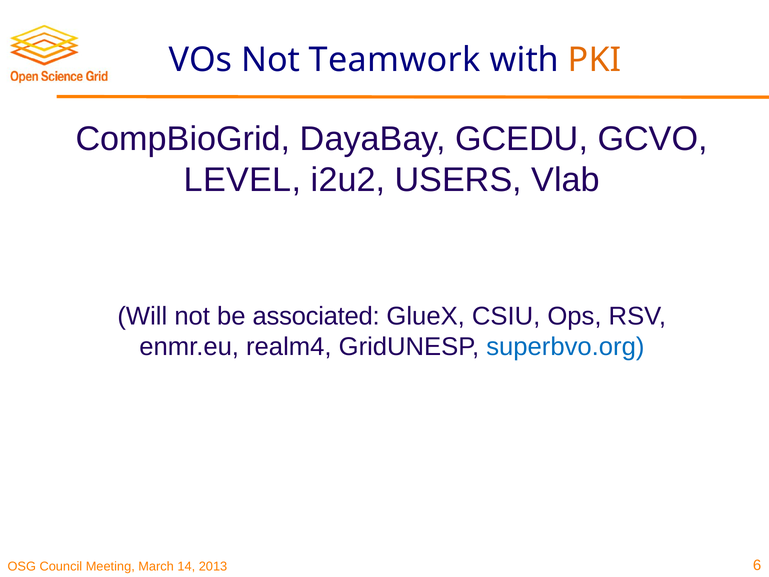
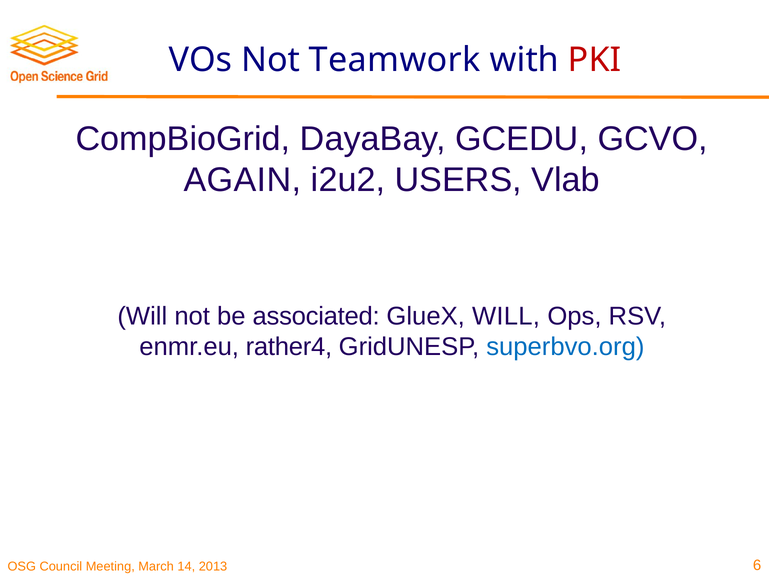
PKI colour: orange -> red (595, 60)
LEVEL: LEVEL -> AGAIN (242, 180)
GlueX CSIU: CSIU -> WILL (506, 316)
realm4: realm4 -> rather4 (289, 347)
